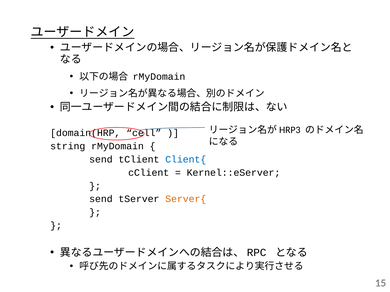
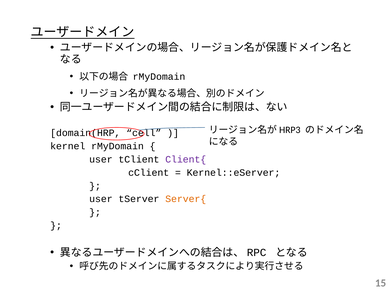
string: string -> kernel (68, 146)
send: send -> user (101, 160)
Client{ colour: blue -> purple (186, 160)
send: send -> user (101, 199)
